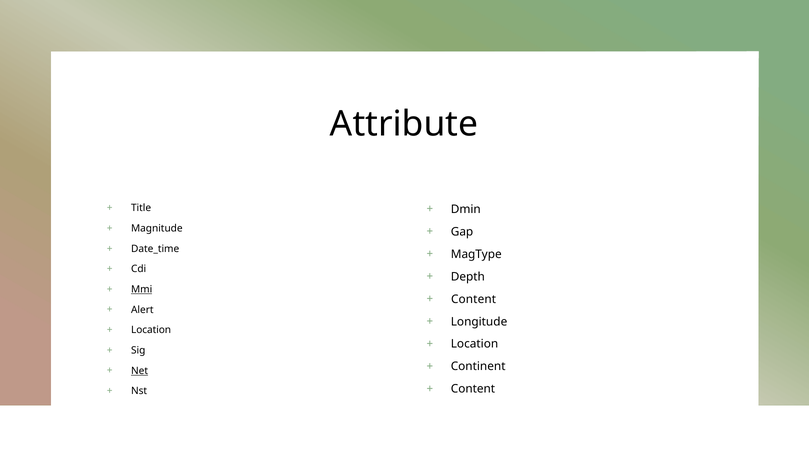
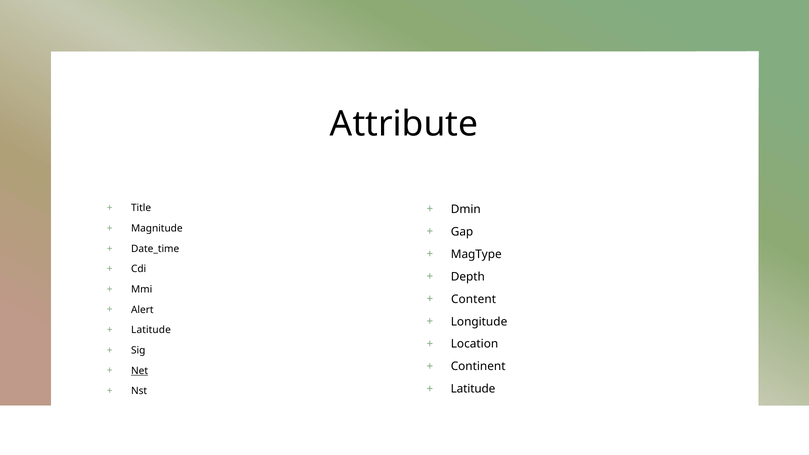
Mmi underline: present -> none (142, 290)
Location: Location -> Latitude (151, 330)
Content: Content -> Latitude (473, 389)
